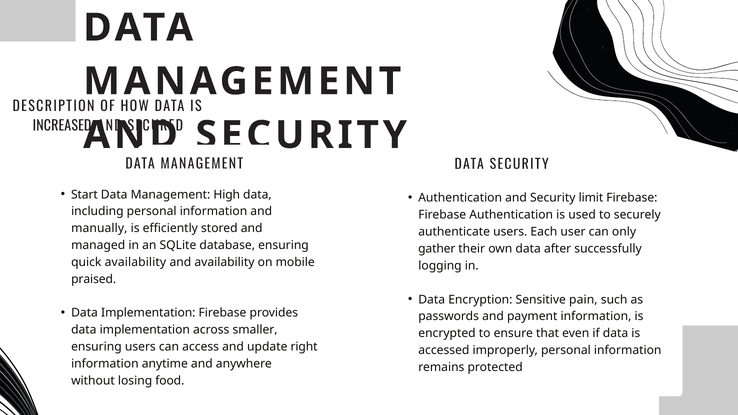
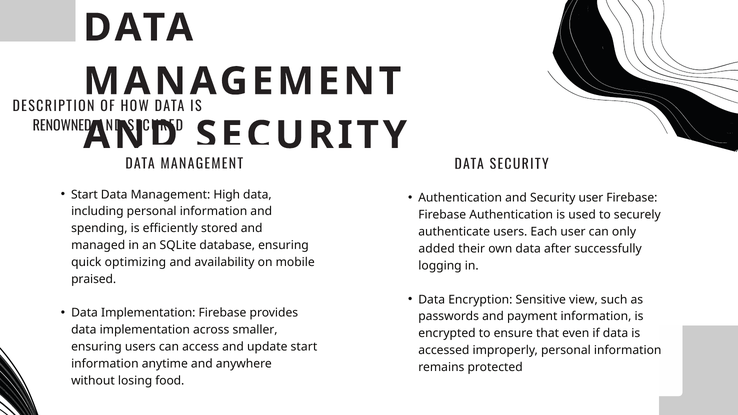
INCREASED: INCREASED -> RENOWNED (62, 126)
Security limit: limit -> user (591, 198)
manually: manually -> spending (99, 228)
gather: gather -> added (437, 249)
quick availability: availability -> optimizing (135, 262)
pain: pain -> view (583, 300)
update right: right -> start (304, 347)
